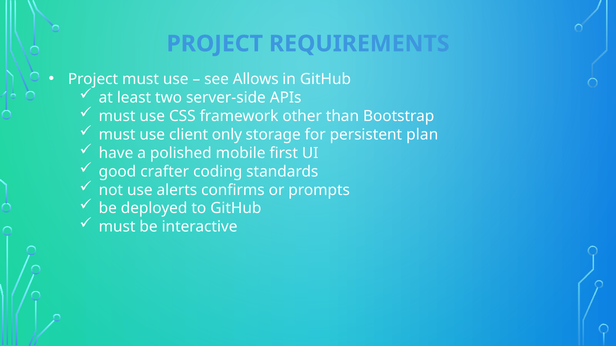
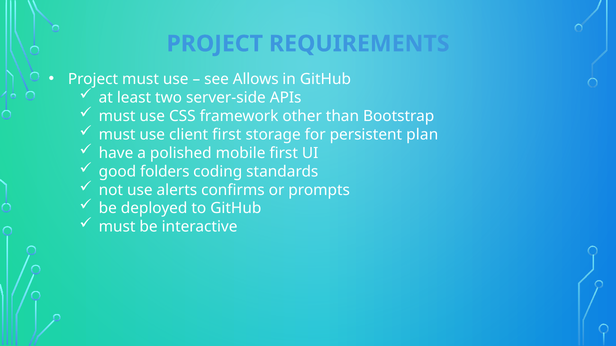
client only: only -> first (227, 135)
crafter: crafter -> folders (165, 172)
